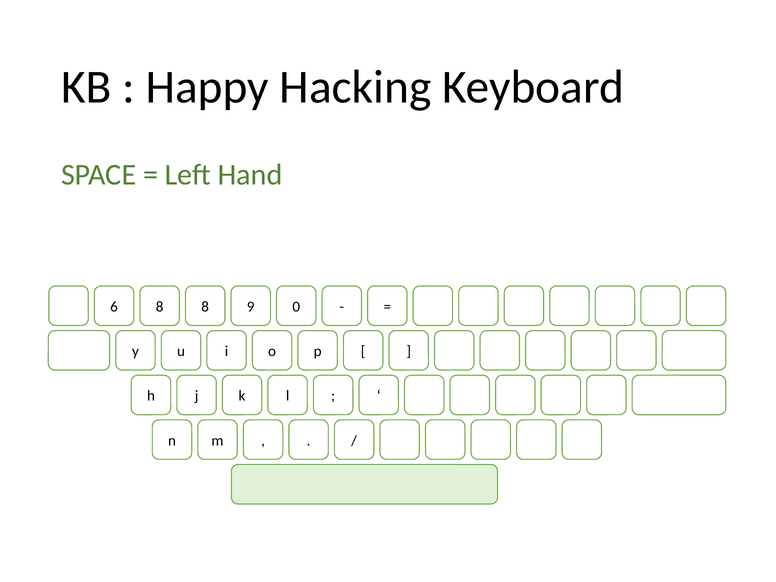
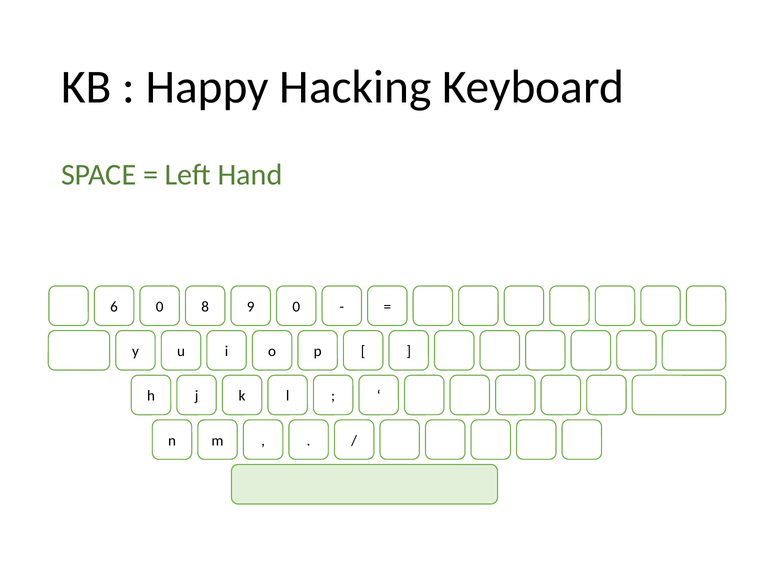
6 8: 8 -> 0 (160, 307)
